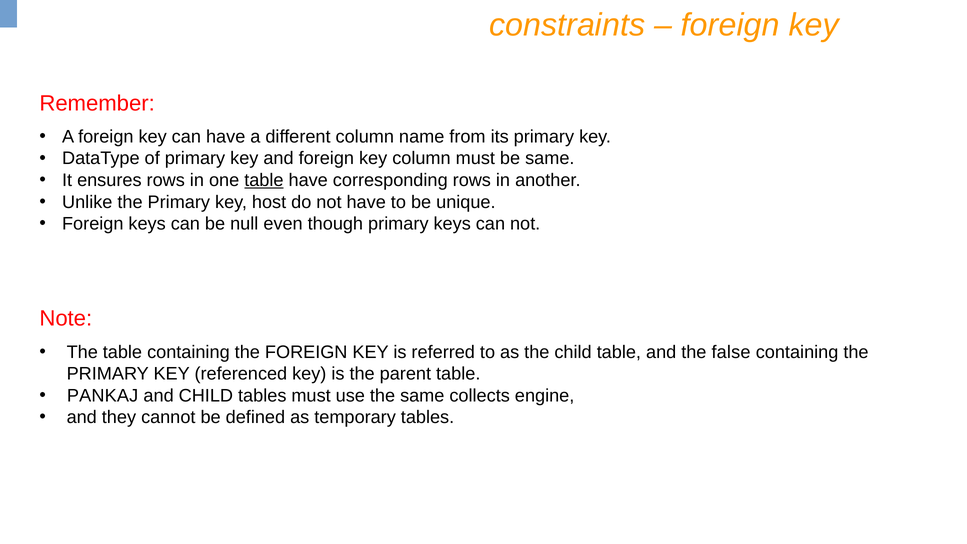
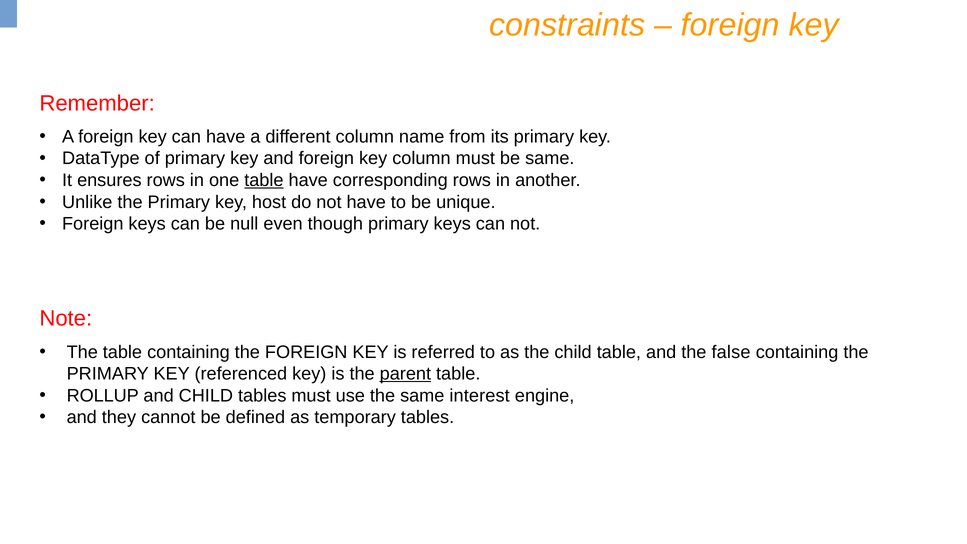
parent underline: none -> present (405, 374)
PANKAJ: PANKAJ -> ROLLUP (103, 396)
collects: collects -> interest (480, 396)
